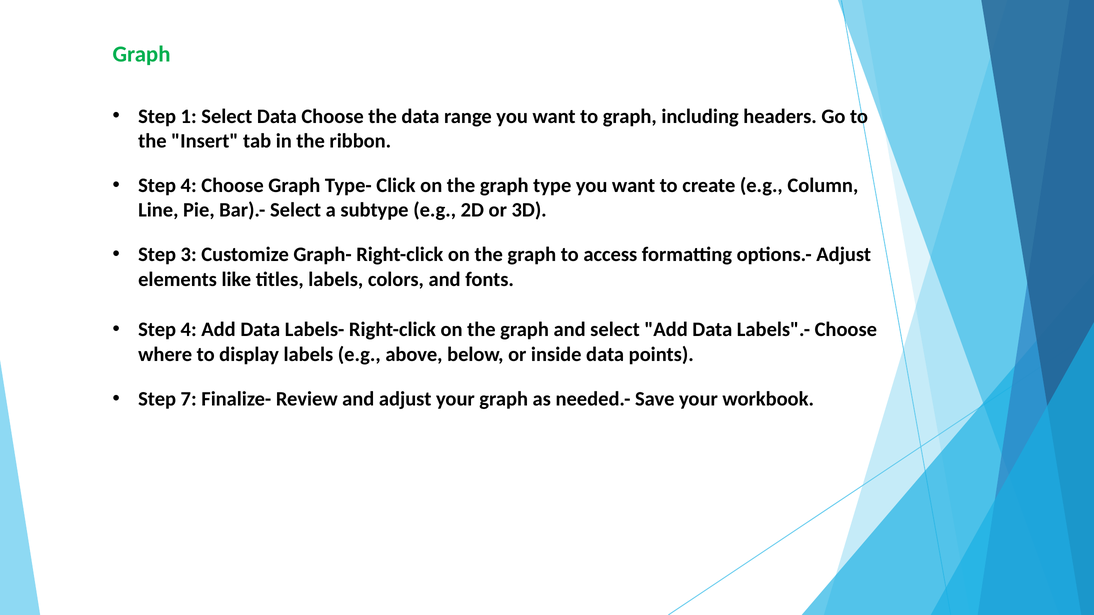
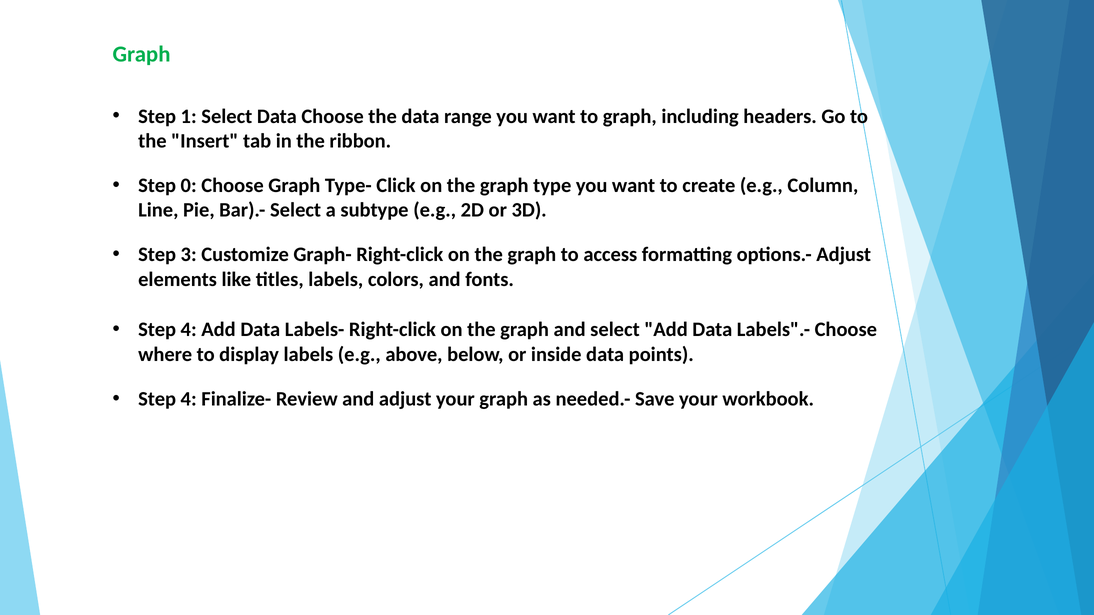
4: 4 -> 0 (189, 186)
7: 7 -> 4 (189, 399)
